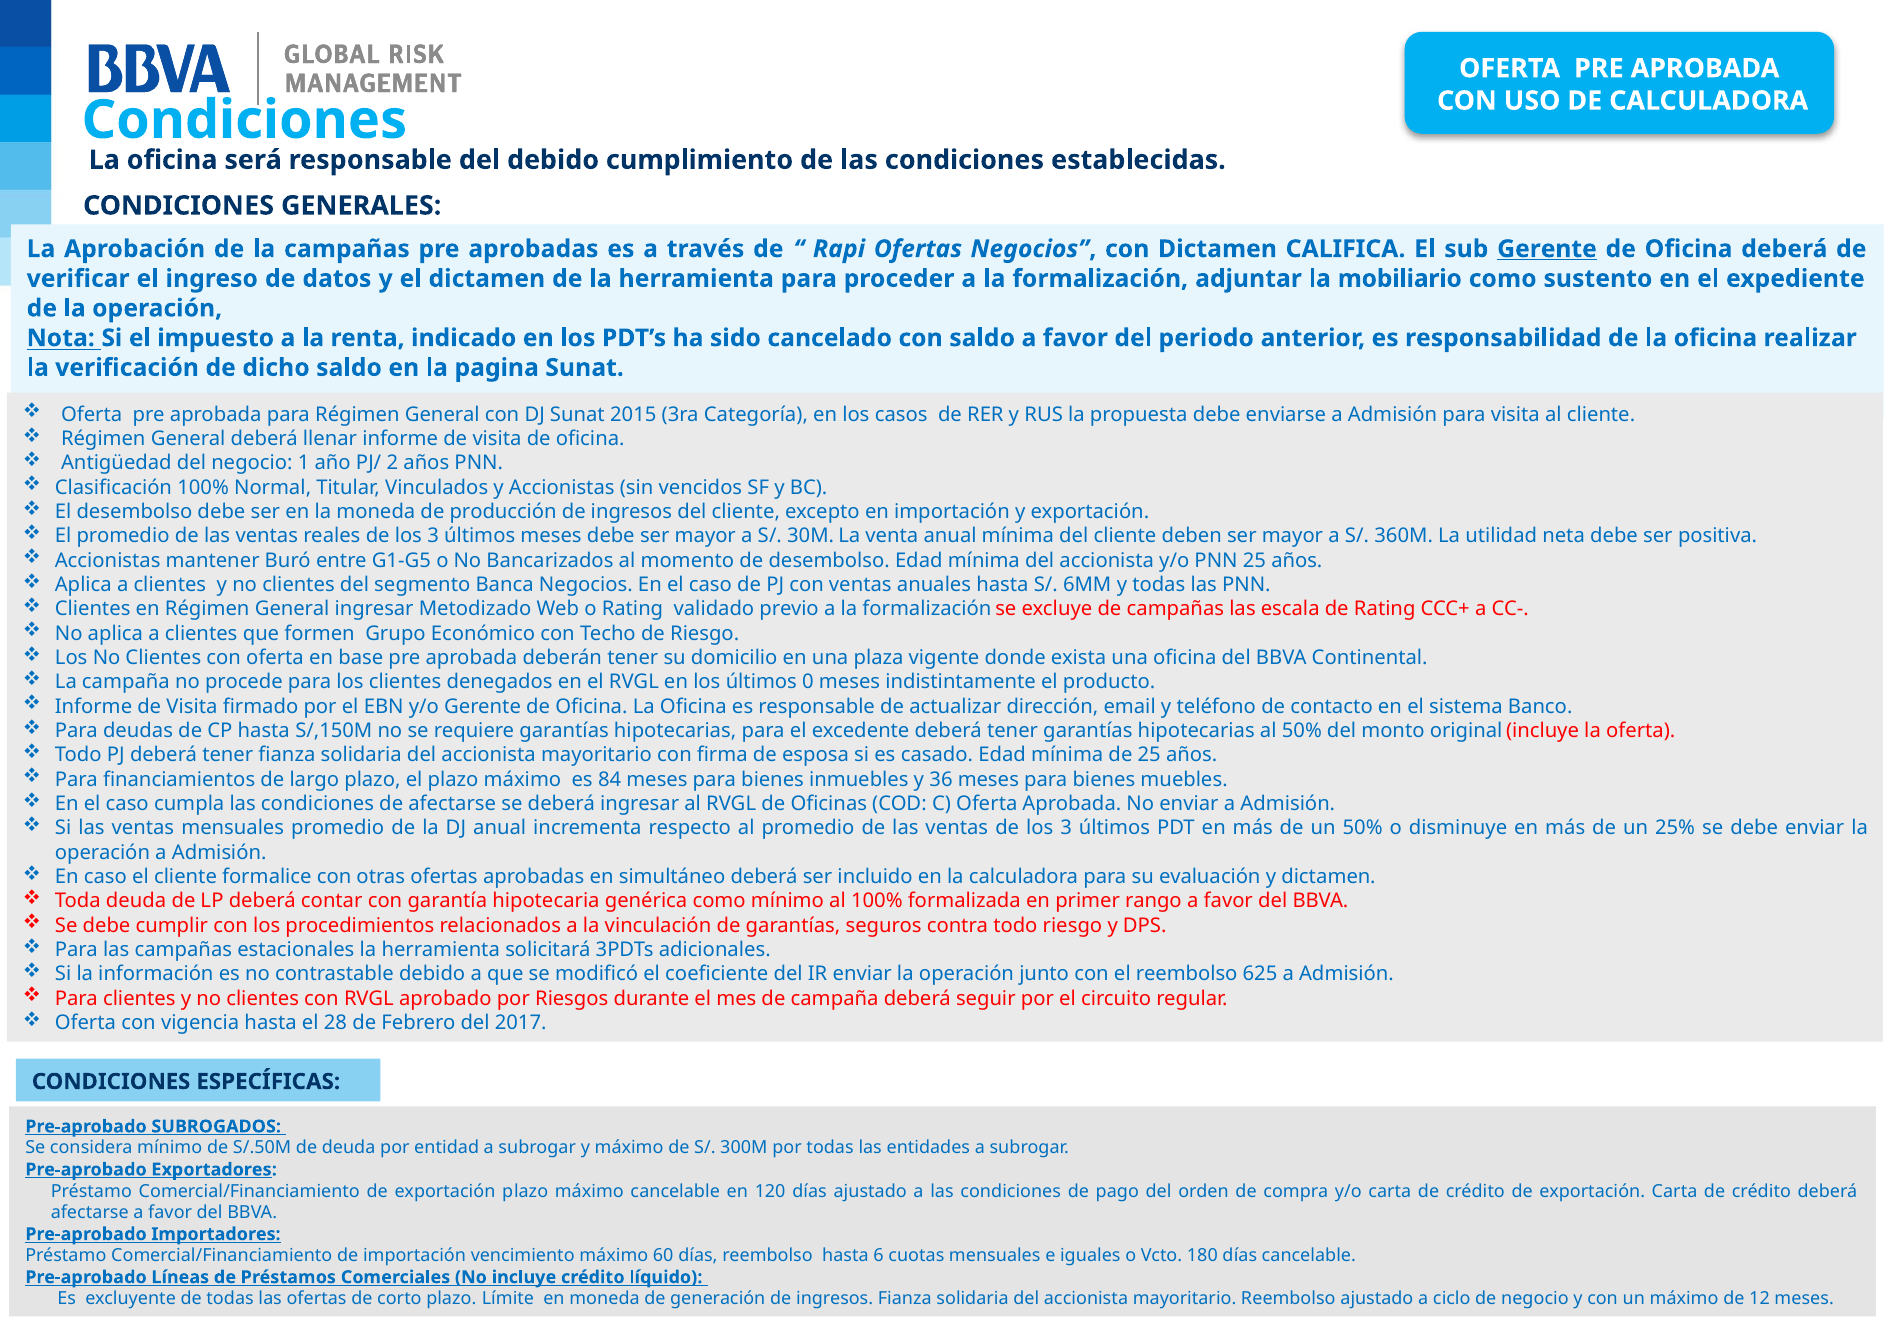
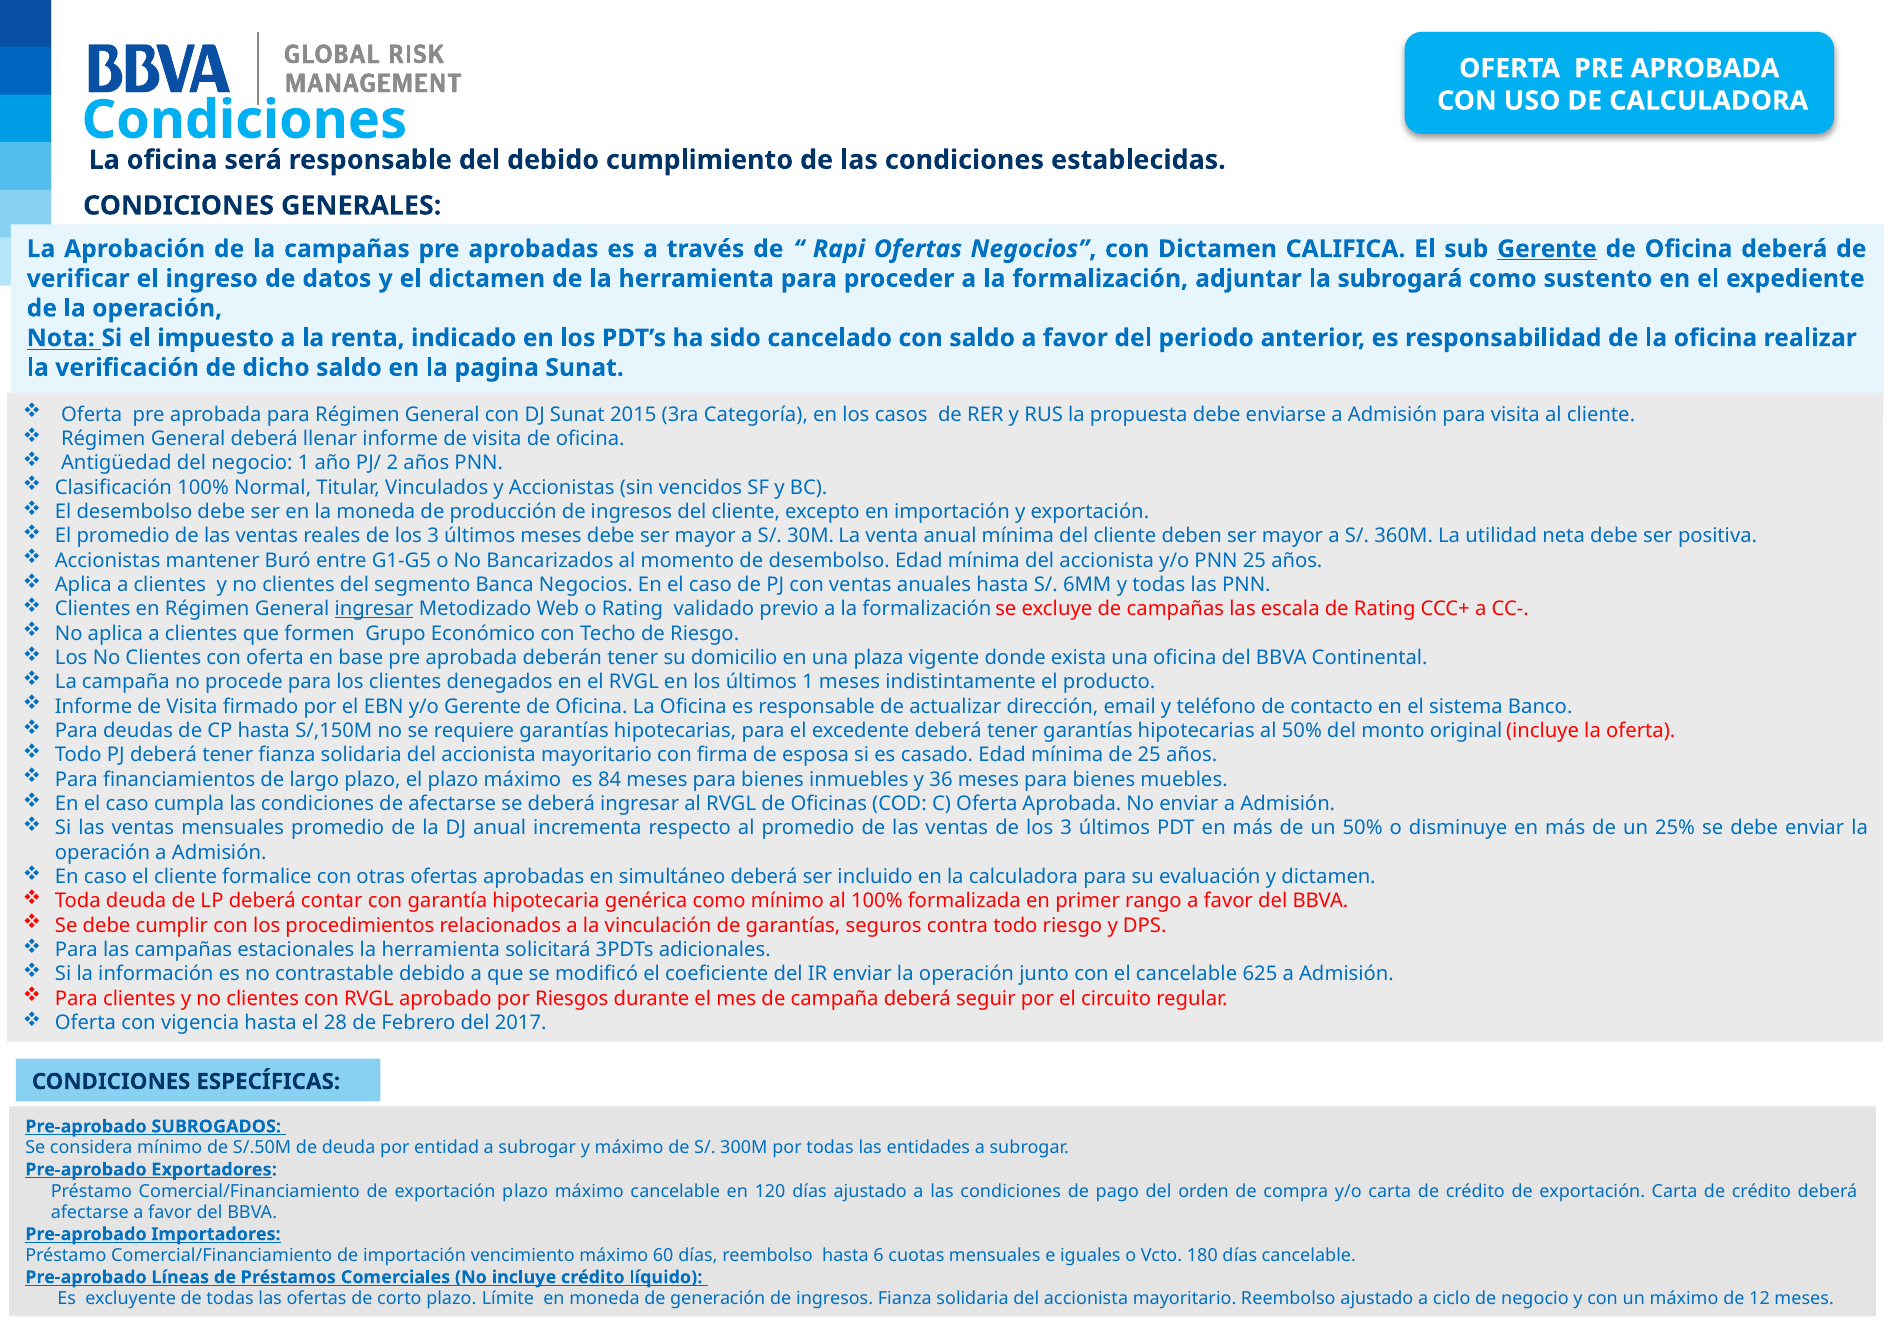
mobiliario: mobiliario -> subrogará (1400, 279)
ingresar underline: none -> present (374, 609)
últimos 0: 0 -> 1 (808, 682)
el reembolso: reembolso -> cancelable (1187, 974)
